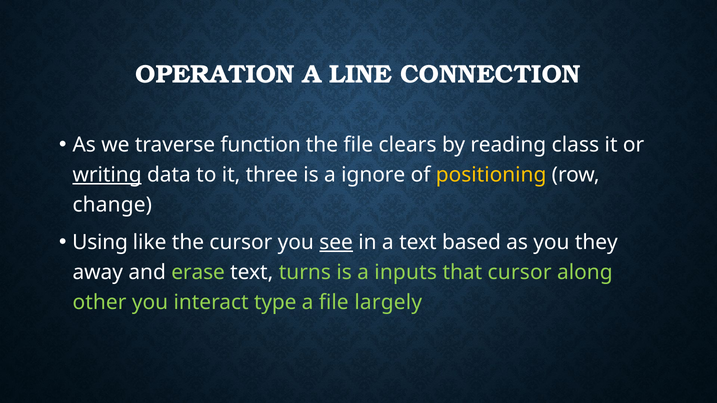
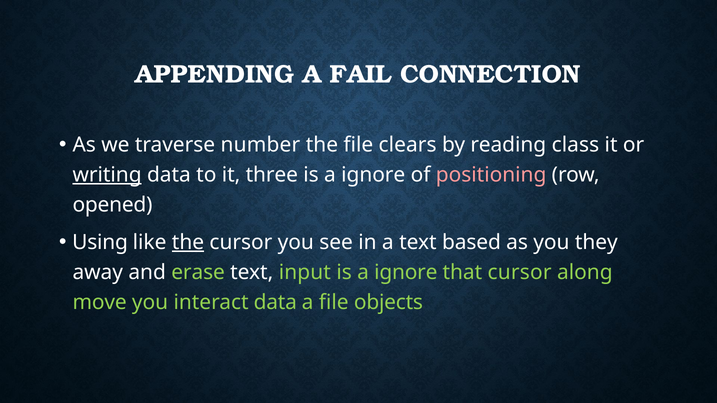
OPERATION: OPERATION -> APPENDING (215, 75)
LINE: LINE -> FAIL (361, 75)
function: function -> number (260, 145)
positioning colour: yellow -> pink (491, 175)
change: change -> opened (112, 205)
the underline: none -> present (188, 243)
see underline: present -> none (336, 243)
turns: turns -> input (305, 273)
inputs: inputs -> ignore (406, 273)
other: other -> move (100, 303)
interact type: type -> data (275, 303)
largely: largely -> objects (388, 303)
